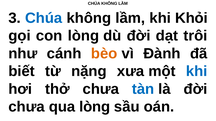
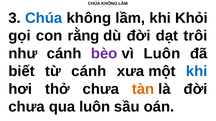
con lòng: lòng -> rằng (83, 36)
bèo colour: orange -> purple (104, 54)
vì Đành: Đành -> Luôn (162, 54)
từ nặng: nặng -> cánh (89, 72)
tàn colour: blue -> orange (143, 89)
qua lòng: lòng -> luôn (95, 107)
